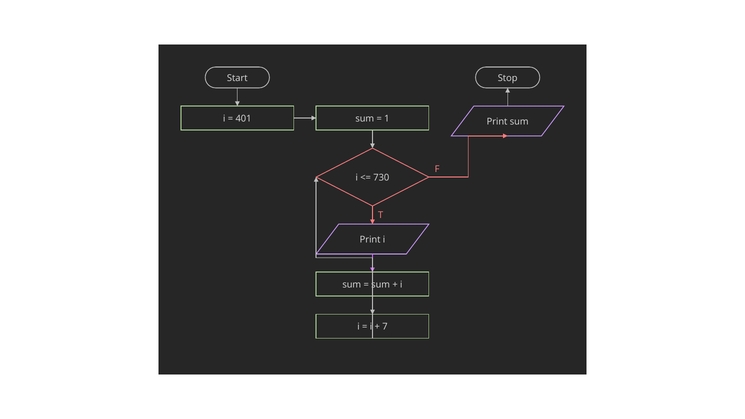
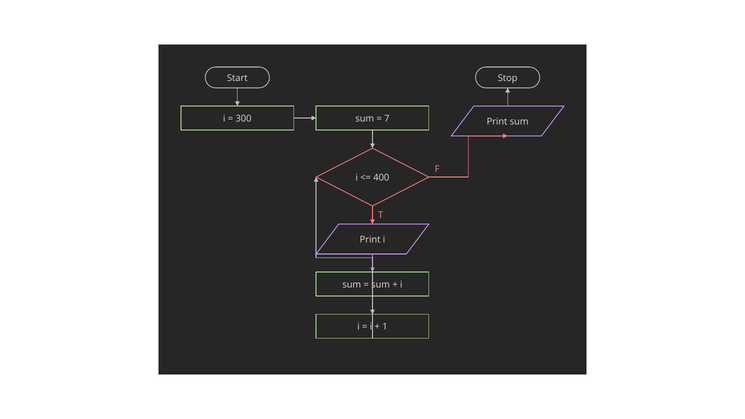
401: 401 -> 300 (244, 119)
1: 1 -> 7 (387, 119)
730: 730 -> 400 (381, 178)
7: 7 -> 1 (385, 327)
